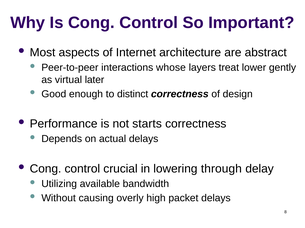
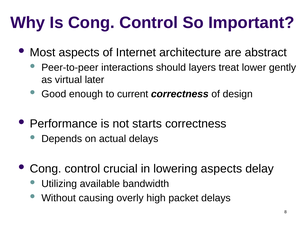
whose: whose -> should (171, 68)
distinct: distinct -> current (133, 94)
lowering through: through -> aspects (221, 169)
